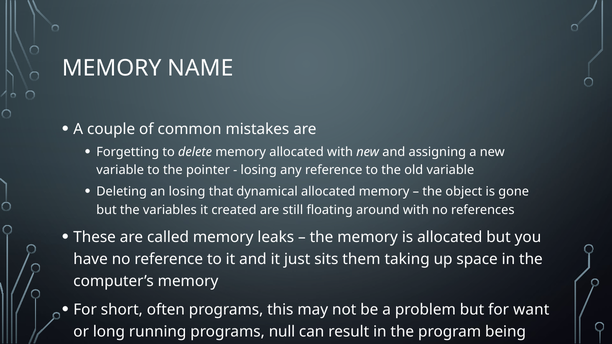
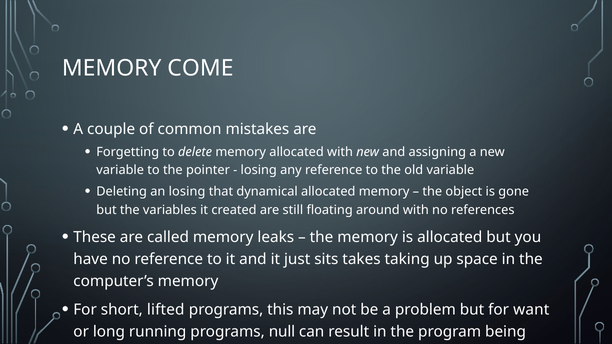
NAME: NAME -> COME (200, 68)
them: them -> takes (361, 259)
often: often -> lifted (166, 310)
